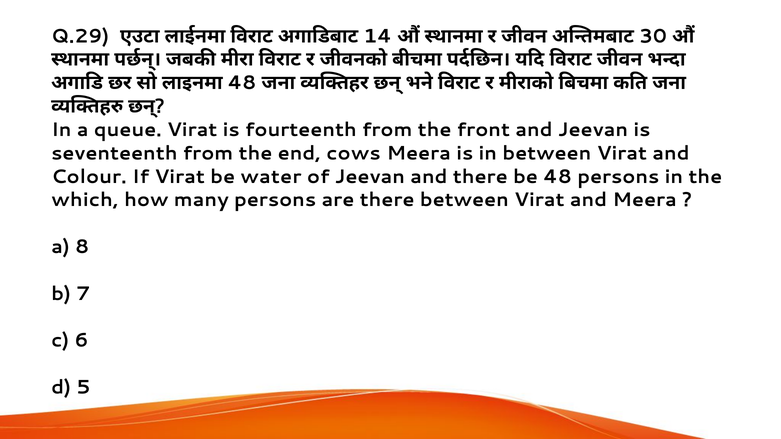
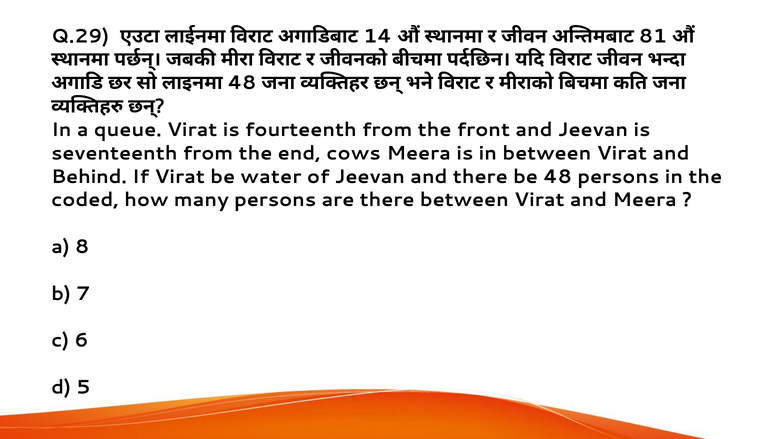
30: 30 -> 81 (653, 36)
Colour: Colour -> Behind (89, 177)
which: which -> coded (85, 200)
